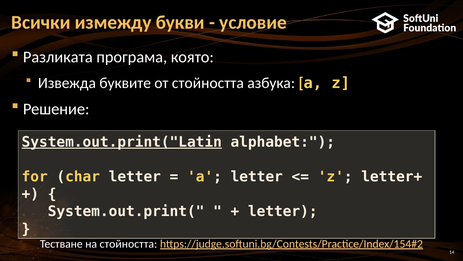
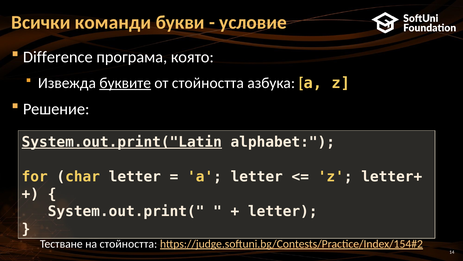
измежду: измежду -> команди (113, 22)
Разликата: Разликата -> Difference (58, 57)
буквите underline: none -> present (125, 83)
